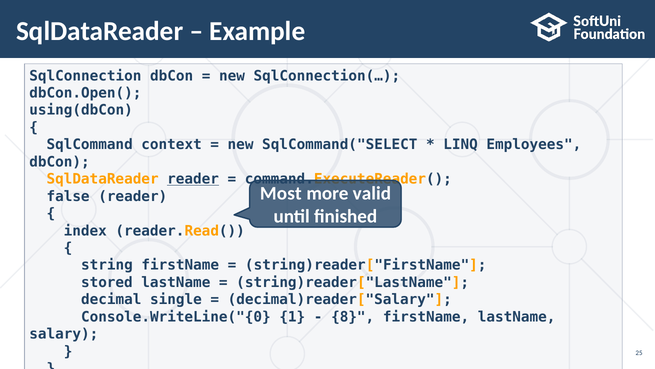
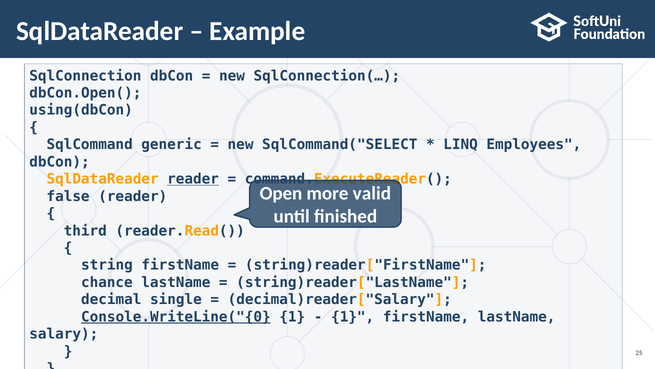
context: context -> generic (172, 144)
Most: Most -> Open (281, 193)
index: index -> third (85, 230)
stored: stored -> chance (107, 282)
Console.WriteLine("{0 underline: none -> present (176, 316)
8: 8 -> 1 (353, 316)
